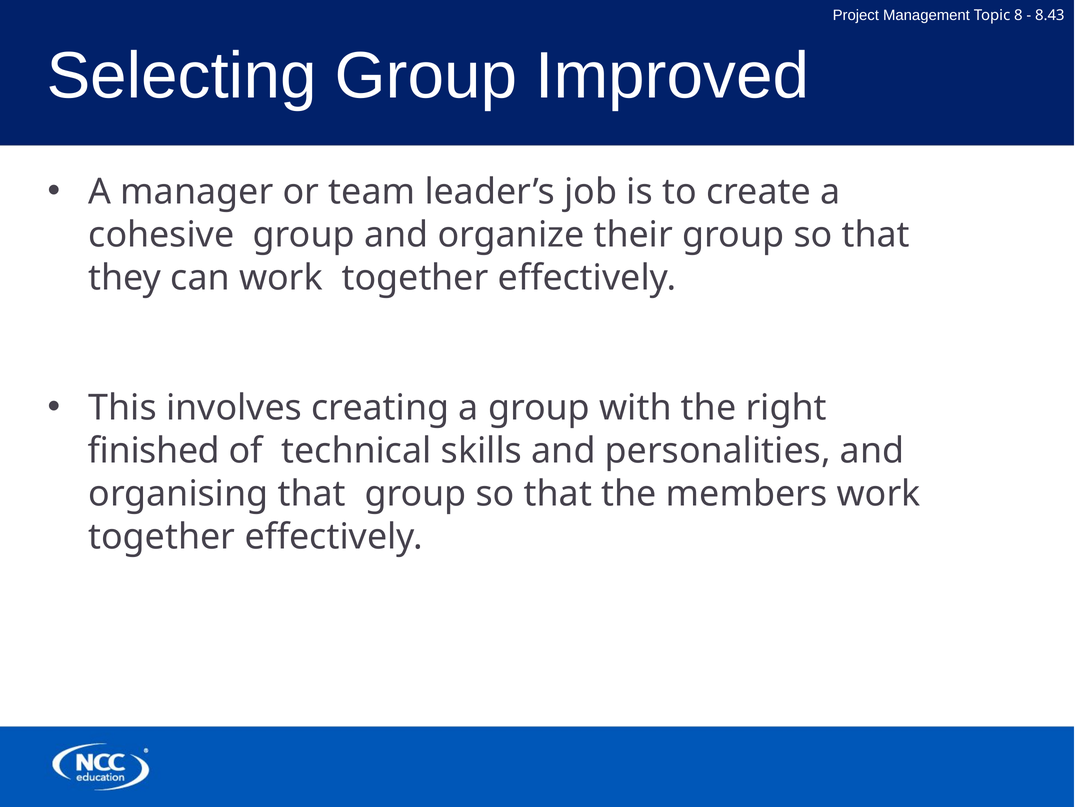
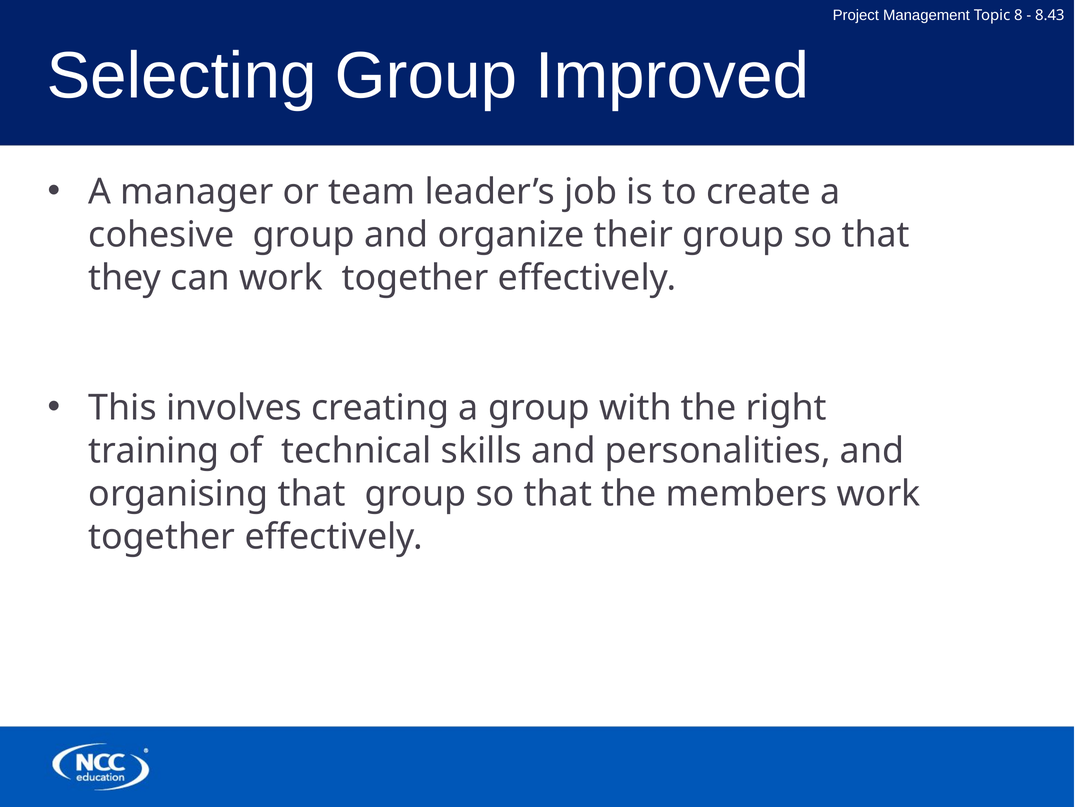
finished: finished -> training (154, 451)
